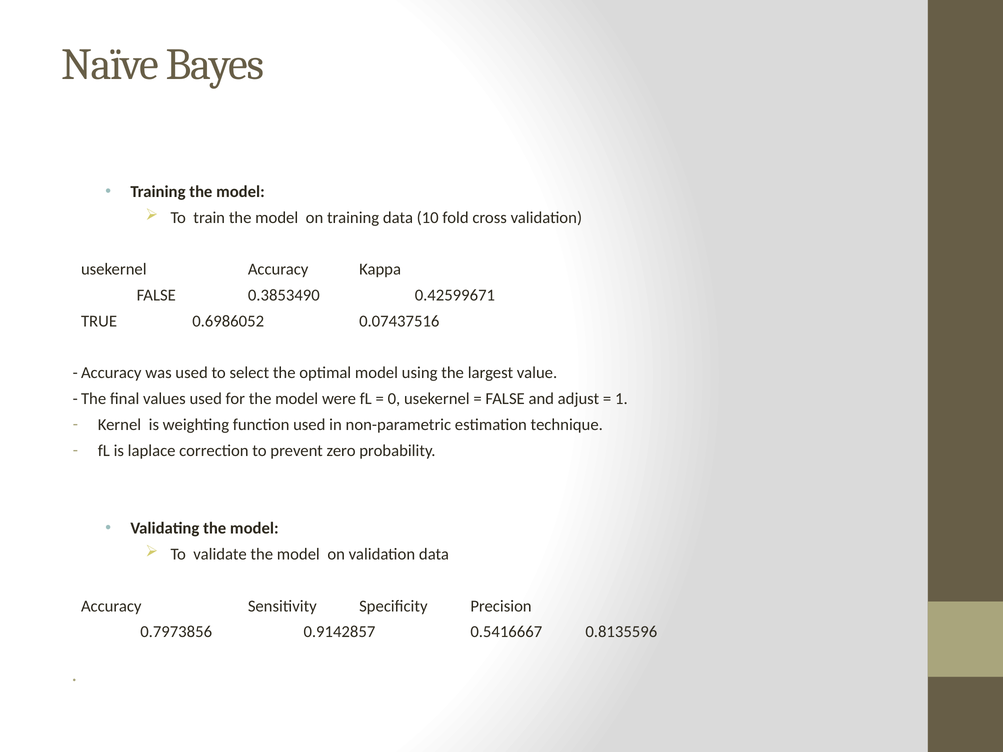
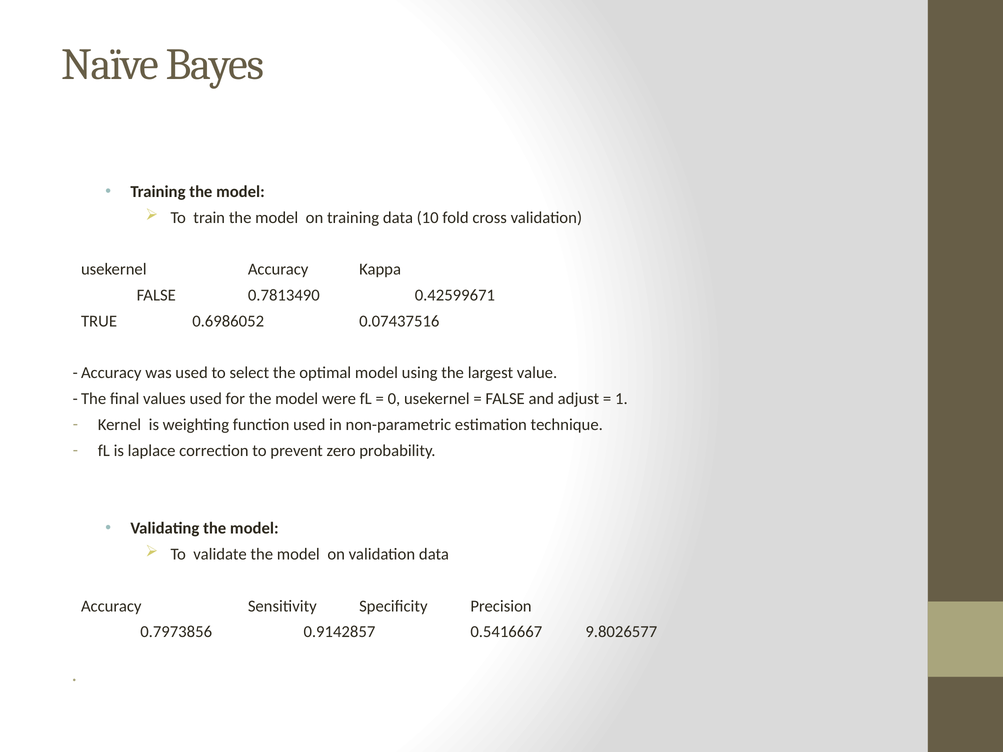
0.3853490: 0.3853490 -> 0.7813490 (284, 295)
0.8135596: 0.8135596 -> 9.8026577 (621, 632)
